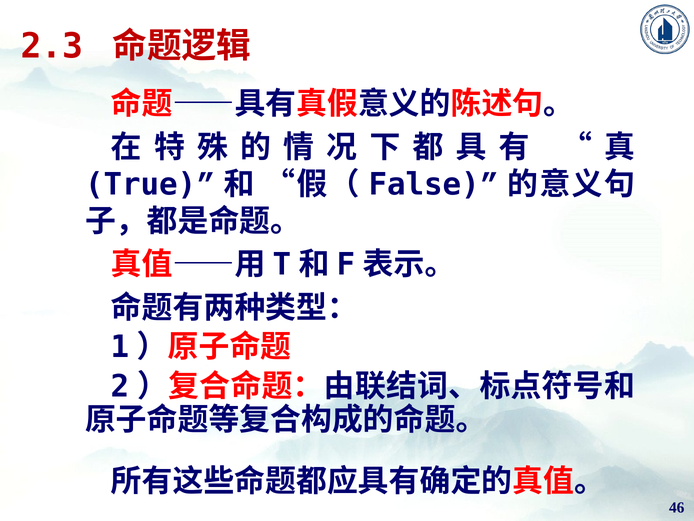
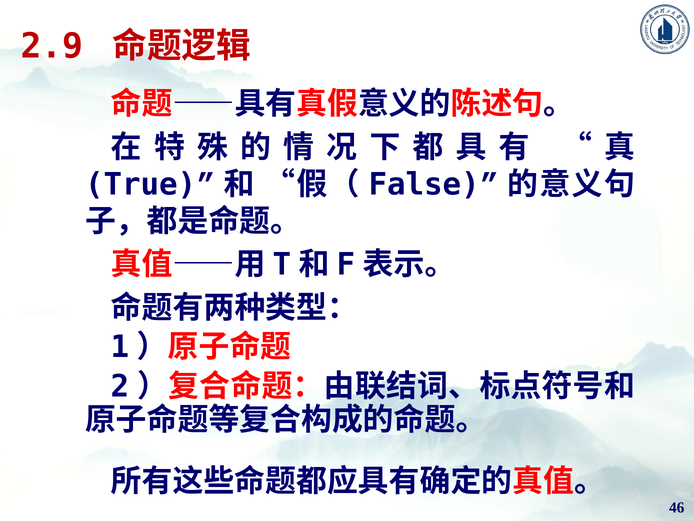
2.3: 2.3 -> 2.9 (52, 46)
